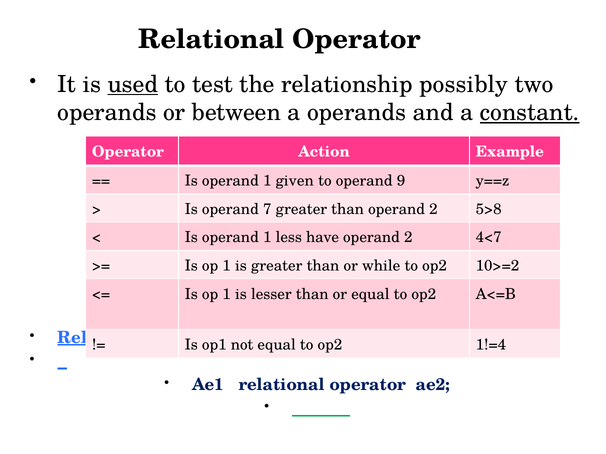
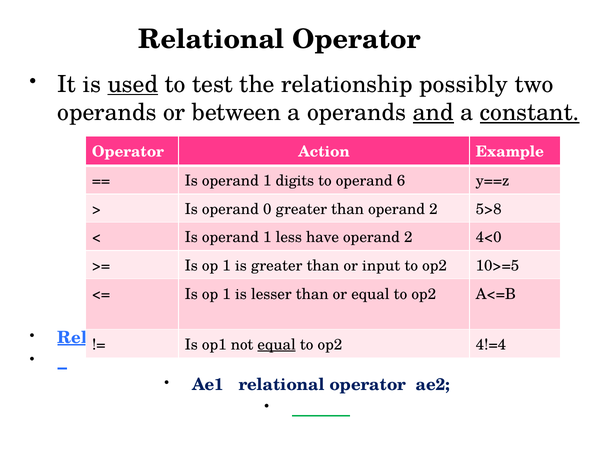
and underline: none -> present (433, 113)
given: given -> digits (295, 181)
9: 9 -> 6 (401, 181)
7: 7 -> 0 (267, 209)
4<7: 4<7 -> 4<0 (489, 238)
while: while -> input (381, 266)
10>=2: 10>=2 -> 10>=5 (497, 266)
equal underline: none -> present (277, 345)
1!=4: 1!=4 -> 4!=4 (491, 345)
